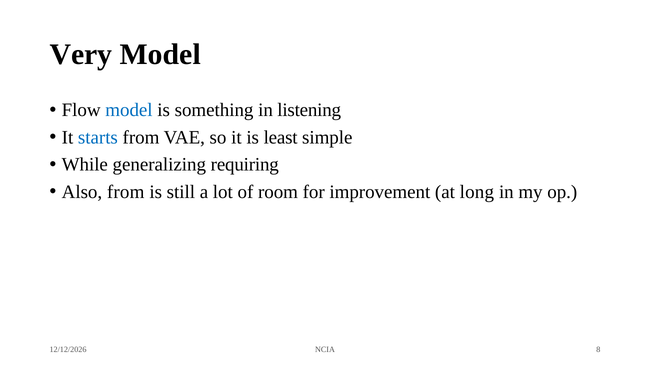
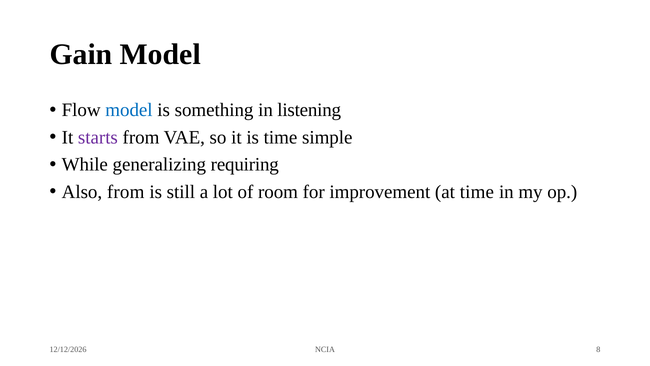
Very: Very -> Gain (81, 55)
starts colour: blue -> purple (98, 137)
is least: least -> time (281, 137)
at long: long -> time (477, 192)
